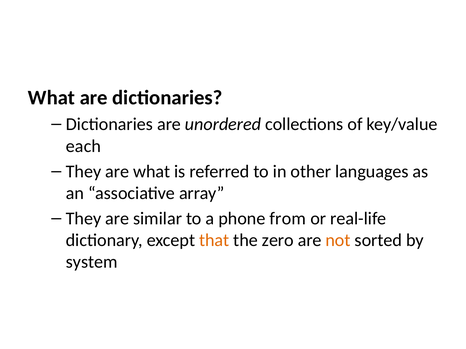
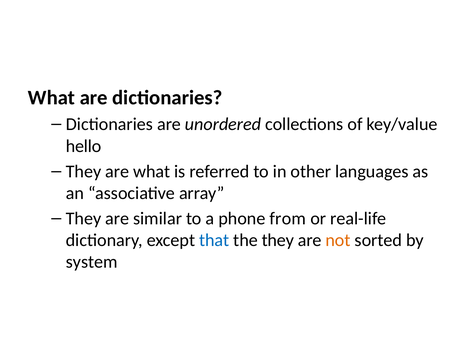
each: each -> hello (84, 146)
that colour: orange -> blue (214, 241)
the zero: zero -> they (278, 241)
